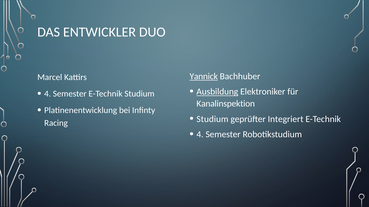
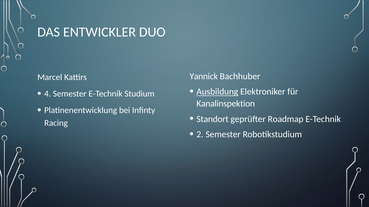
Yannick underline: present -> none (204, 77)
Studium: Studium -> Standort (213, 119)
Integriert: Integriert -> Roadmap (286, 119)
4: 4 -> 2 (200, 135)
